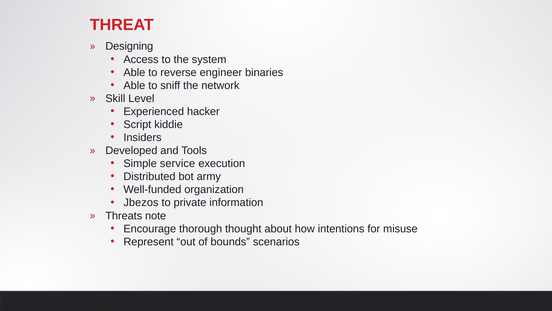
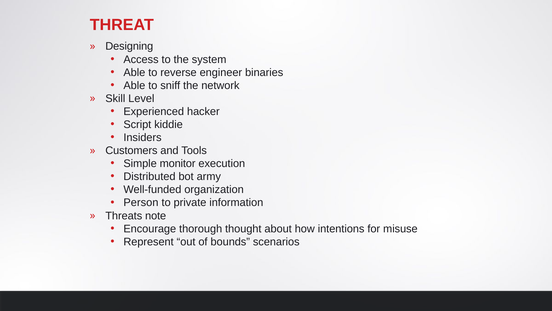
Developed: Developed -> Customers (131, 150)
service: service -> monitor (178, 163)
Jbezos: Jbezos -> Person (141, 202)
